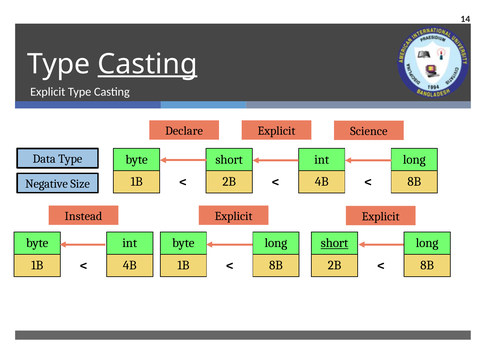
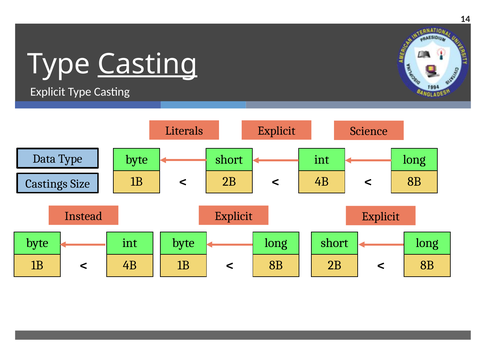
Declare: Declare -> Literals (184, 131)
Negative: Negative -> Castings (46, 184)
short underline: present -> none (335, 243)
